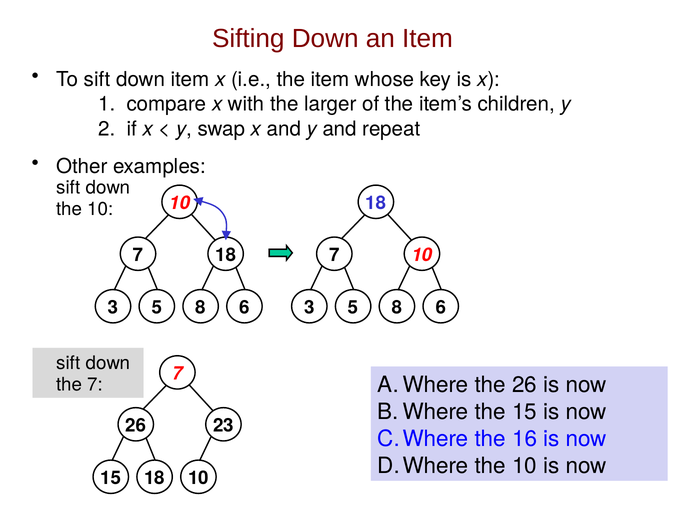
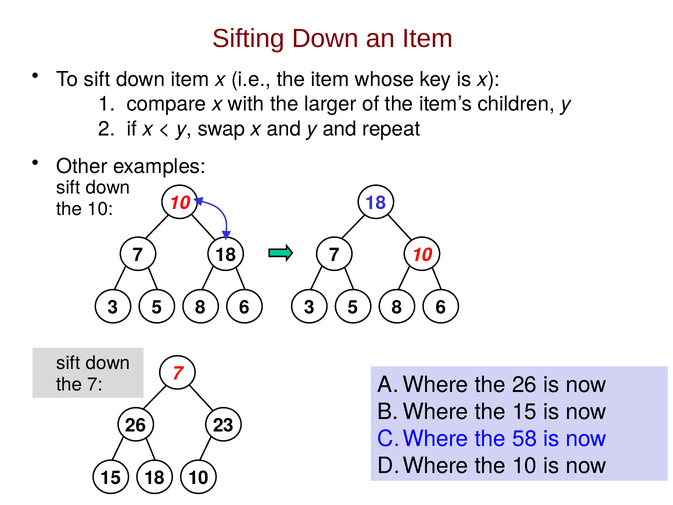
16: 16 -> 58 (525, 438)
